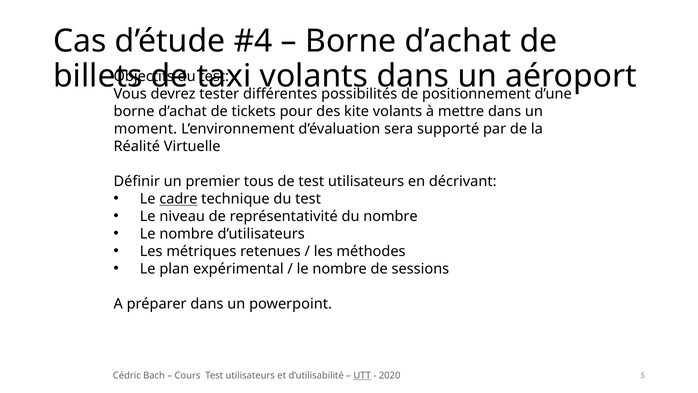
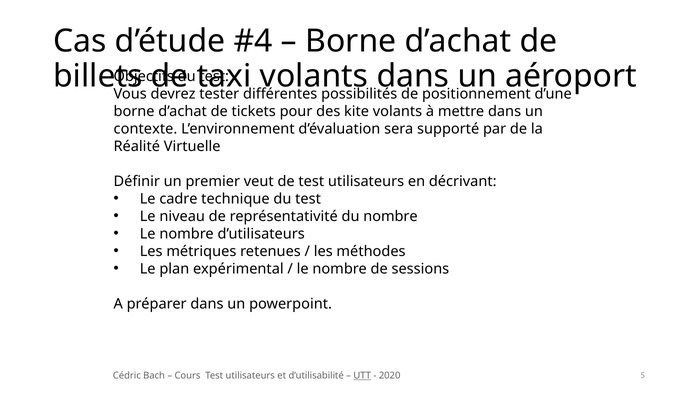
moment: moment -> contexte (145, 129)
tous: tous -> veut (259, 181)
cadre underline: present -> none (178, 199)
